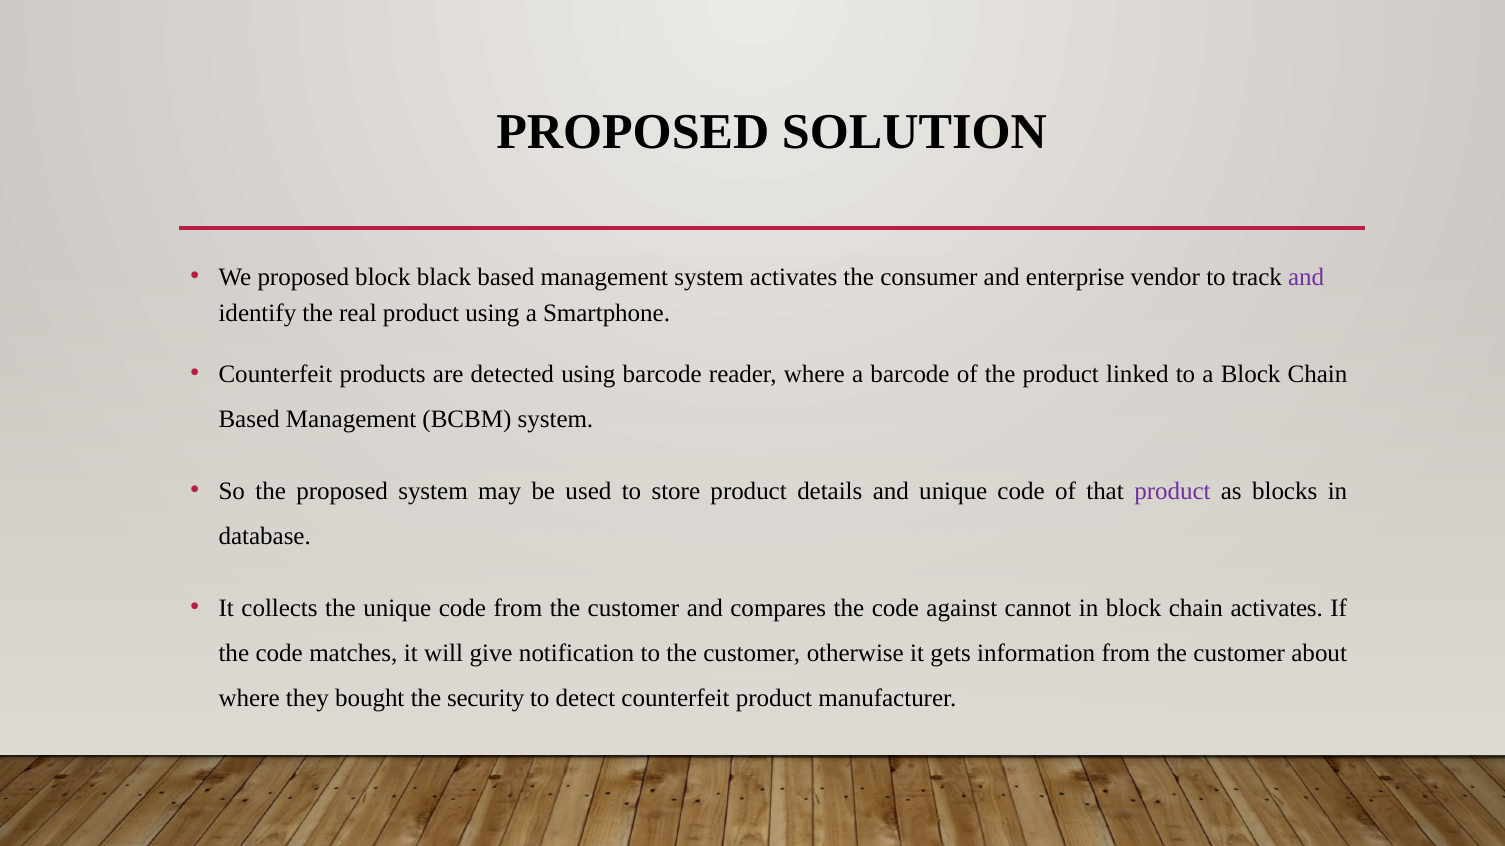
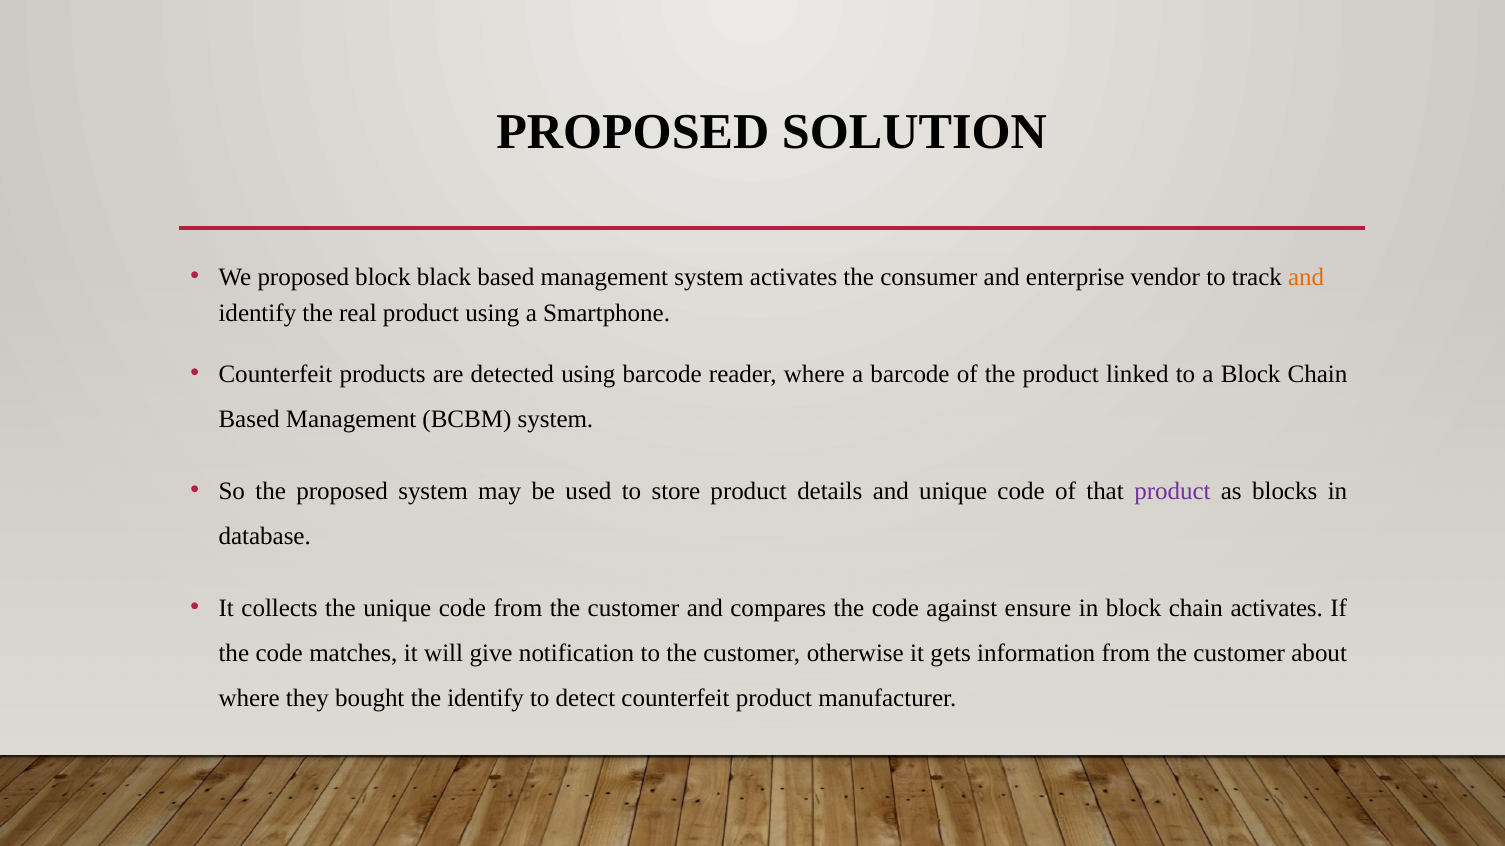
and colour: purple -> orange (1306, 277)
cannot: cannot -> ensure (1038, 608)
the security: security -> identify (486, 699)
